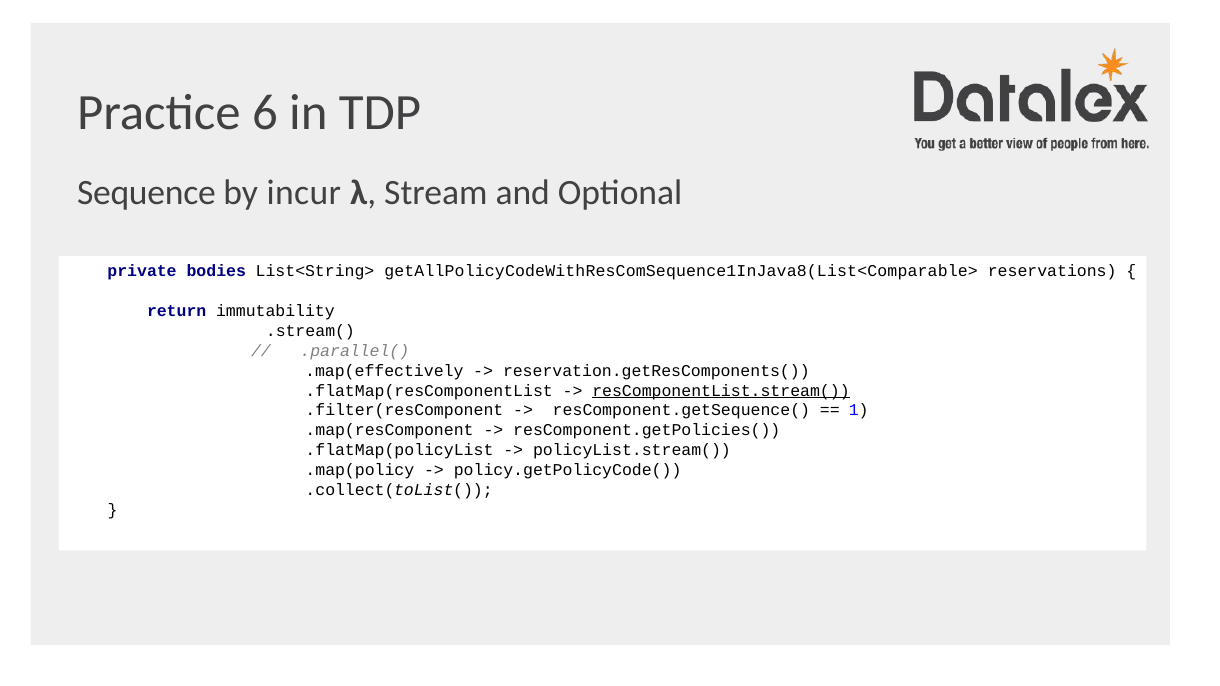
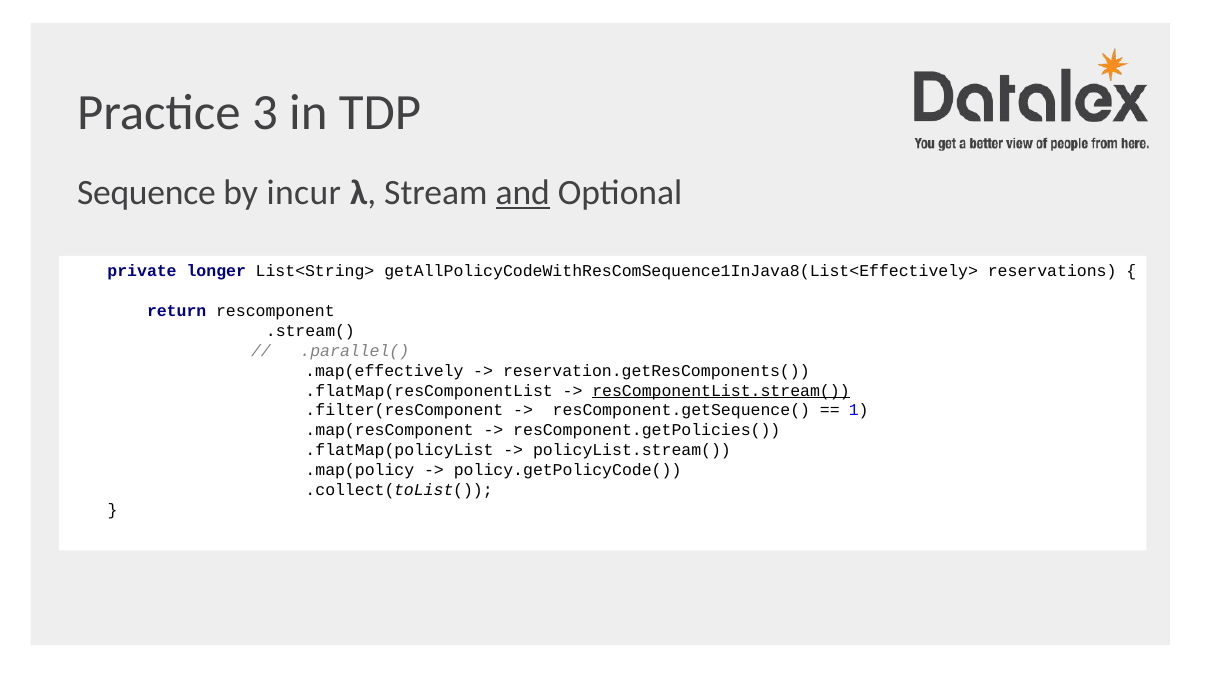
6: 6 -> 3 (265, 112)
and underline: none -> present (523, 193)
bodies: bodies -> longer (216, 272)
getAllPolicyCodeWithResComSequence1InJava8(List<Comparable>: getAllPolicyCodeWithResComSequence1InJava8(List<Comparable> -> getAllPolicyCodeWithResComSequence1InJava8(List<Effectively> (681, 272)
immutability: immutability -> rescomponent (275, 311)
